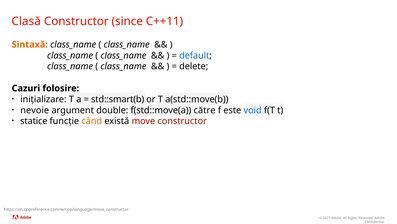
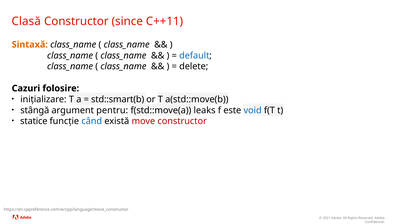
nevoie: nevoie -> stângă (35, 110)
double: double -> pentru (112, 110)
către: către -> leaks (205, 110)
când colour: orange -> blue (92, 121)
